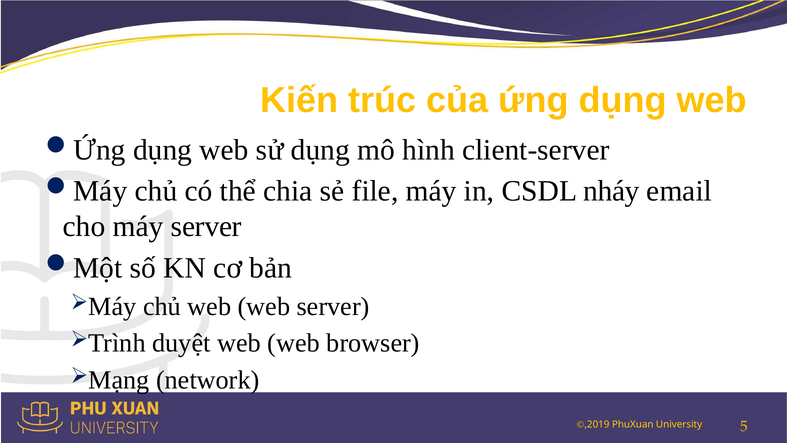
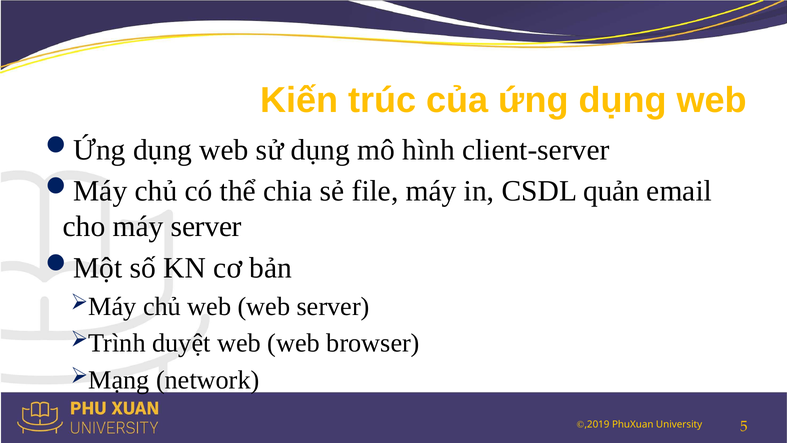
nháy: nháy -> quản (611, 191)
